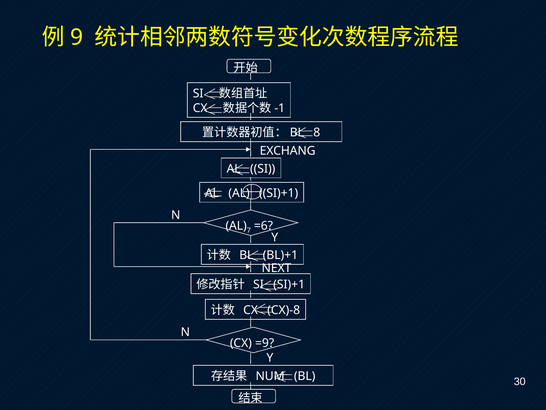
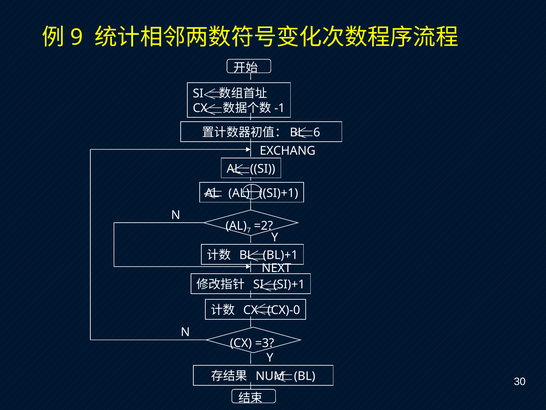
8: 8 -> 6 (317, 132)
=6: =6 -> =2 (263, 226)
CX)-8: CX)-8 -> CX)-0 (284, 310)
=9: =9 -> =3 (265, 343)
